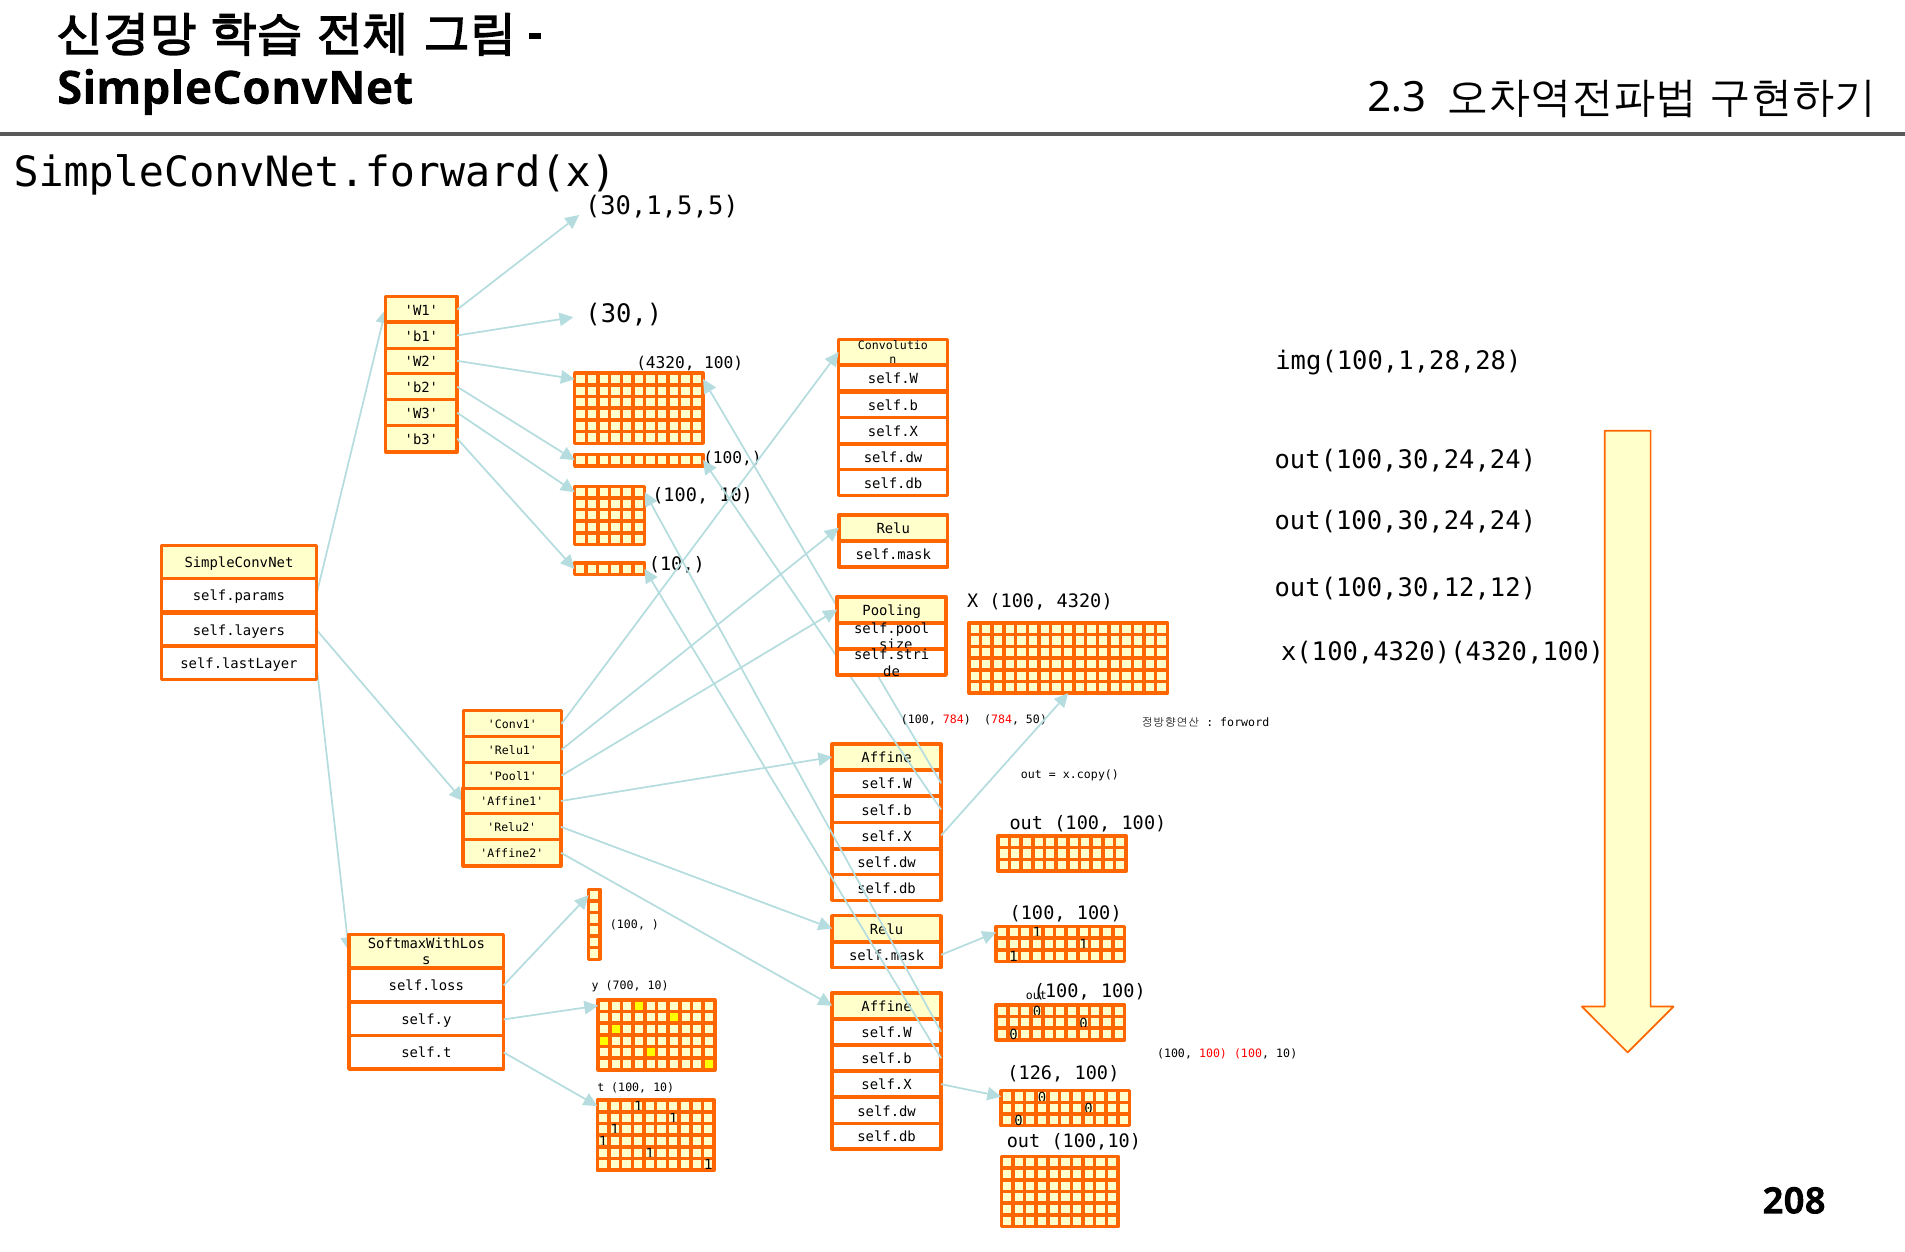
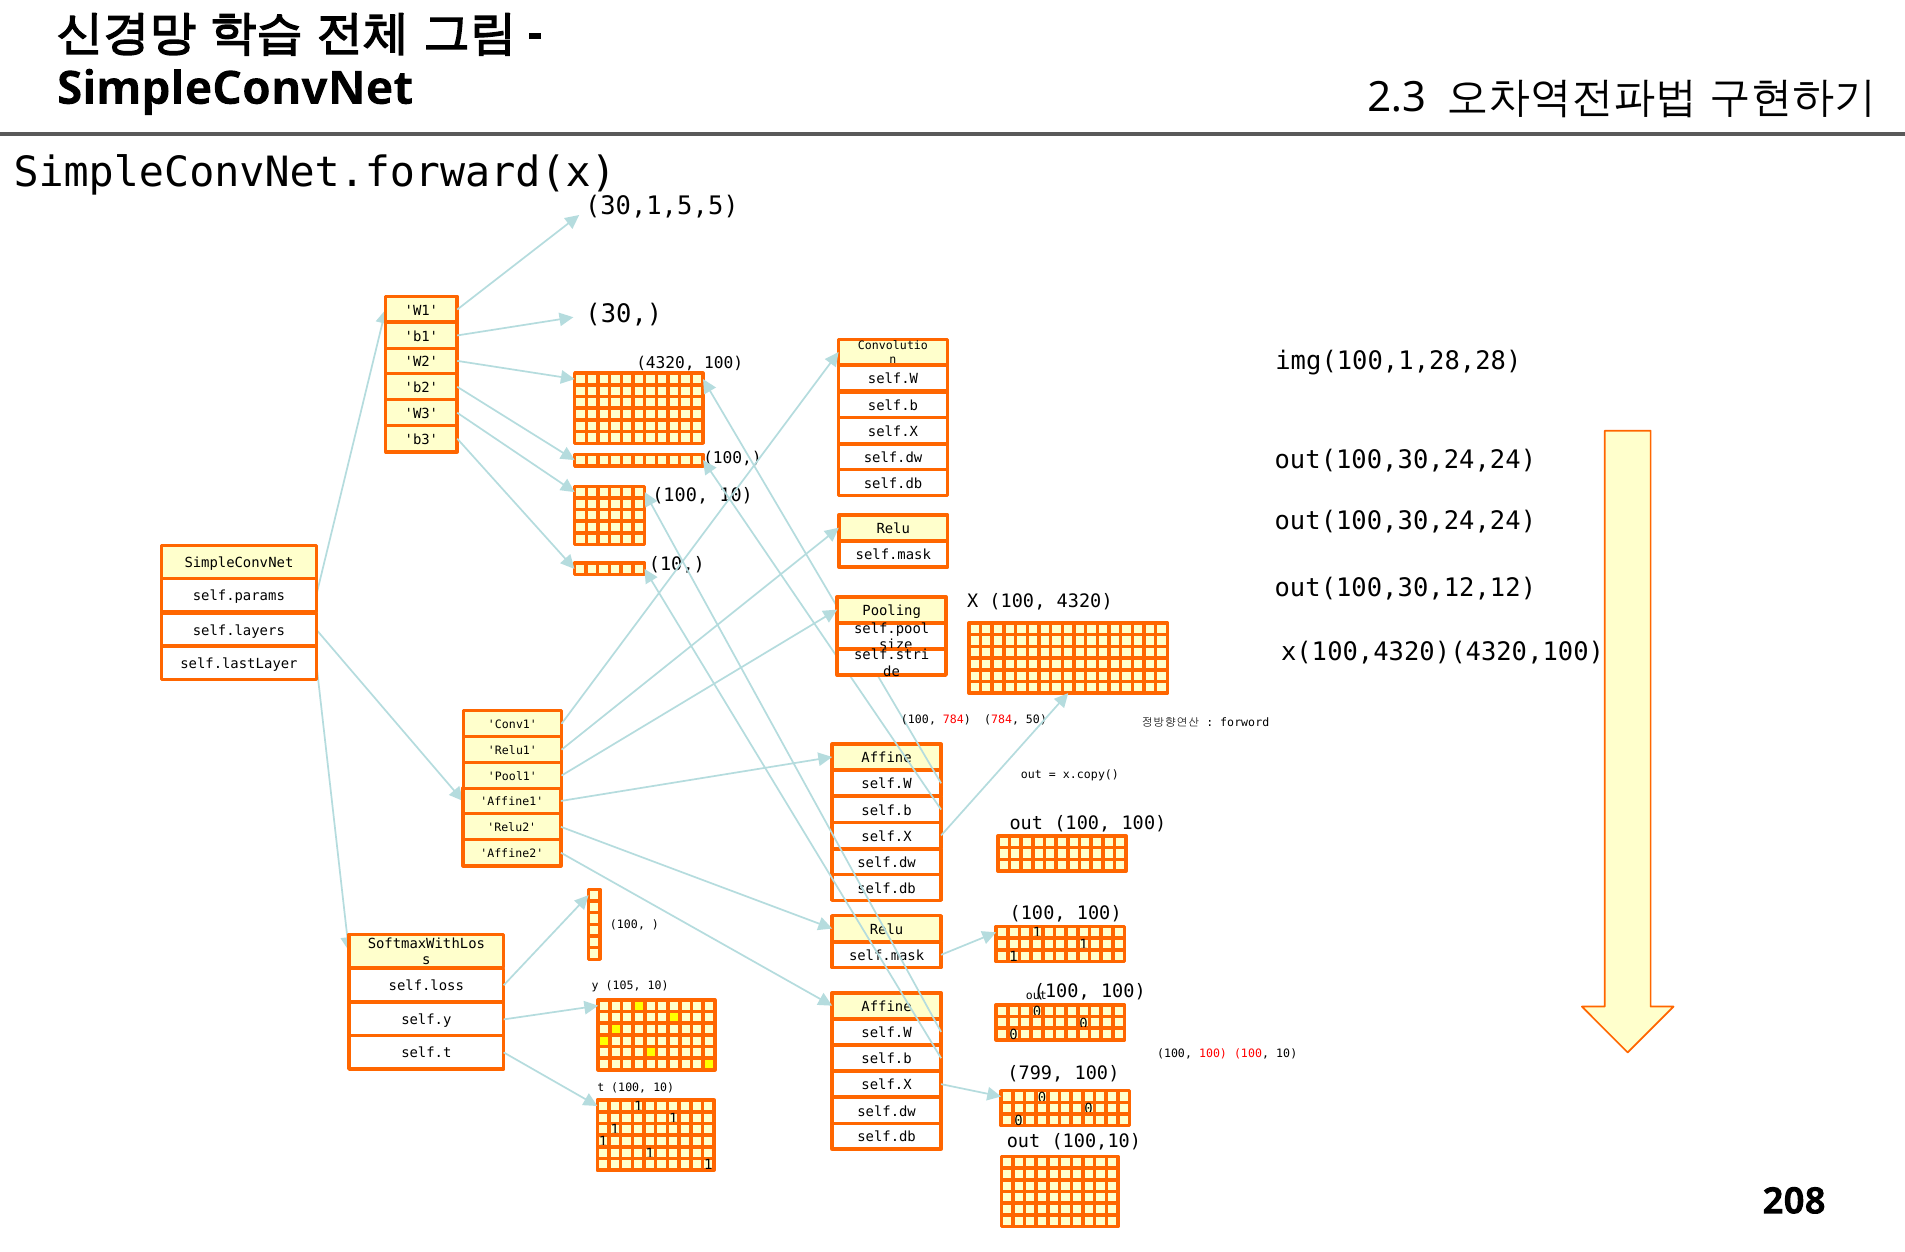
700: 700 -> 105 (623, 985)
126: 126 -> 799 (1035, 1073)
